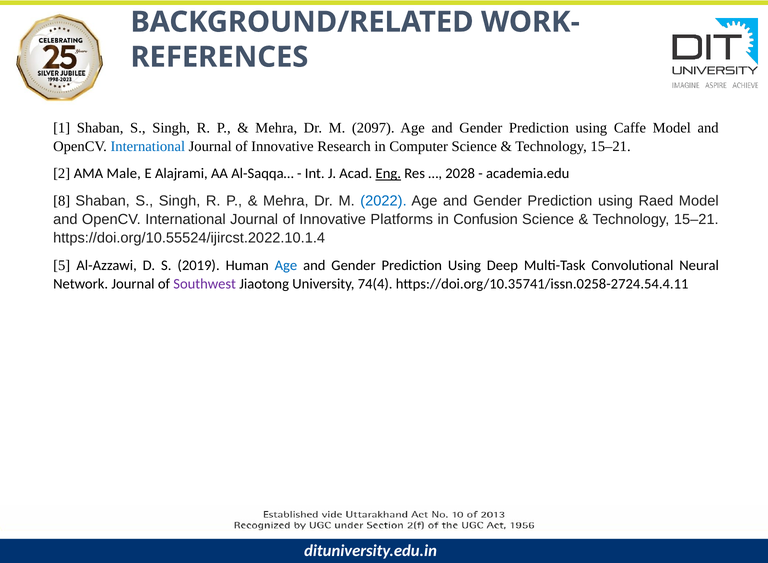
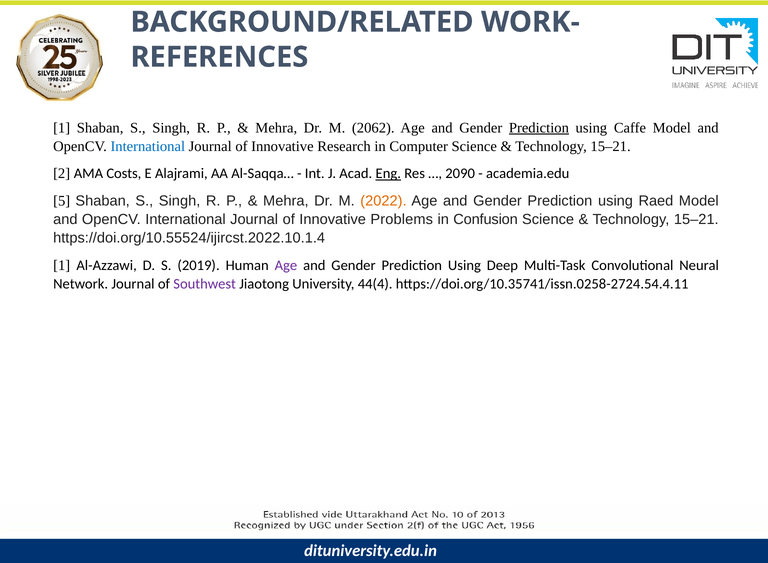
2097: 2097 -> 2062 (373, 128)
Prediction underline: none -> present (539, 128)
Male: Male -> Costs (124, 174)
2028: 2028 -> 2090 (460, 174)
8: 8 -> 5 (62, 201)
2022 colour: blue -> orange (384, 201)
Platforms: Platforms -> Problems (402, 219)
5: 5 -> 1 (62, 265)
Age colour: blue -> purple (286, 265)
74(4: 74(4 -> 44(4 (375, 284)
